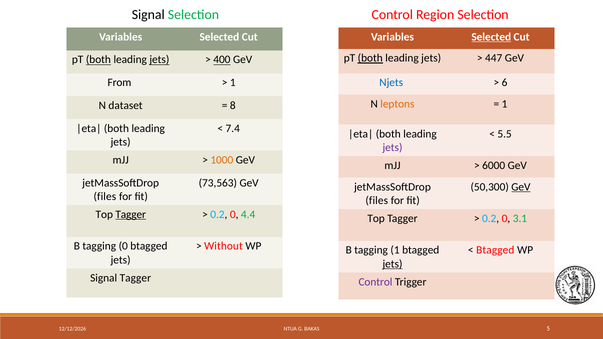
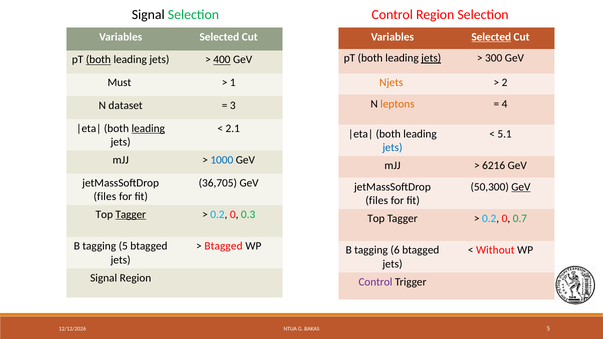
both underline: present -> none (370, 58)
jets underline: none -> present (431, 58)
447: 447 -> 300 (494, 58)
jets underline: present -> none (159, 60)
From: From -> Must (119, 83)
Njets colour: blue -> orange (391, 83)
6: 6 -> 2 (505, 83)
1: 1 -> 4 (505, 104)
8: 8 -> 3 (233, 106)
leading underline: none -> present (148, 128)
7.4: 7.4 -> 2.1 (233, 128)
5.5: 5.5 -> 5.1 (505, 134)
jets colour: purple -> blue (392, 148)
1000 colour: orange -> blue (222, 160)
6000: 6000 -> 6216 (494, 166)
73,563: 73,563 -> 36,705 (218, 183)
4.4: 4.4 -> 0.3 (248, 215)
3.1: 3.1 -> 0.7 (520, 219)
tagging 0: 0 -> 5 (123, 246)
Without: Without -> Btagged (223, 246)
tagging 1: 1 -> 6 (395, 250)
Btagged: Btagged -> Without (495, 250)
jets underline: present -> none (392, 264)
Signal Tagger: Tagger -> Region (135, 278)
